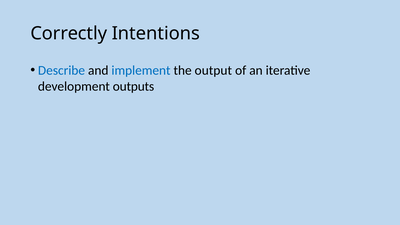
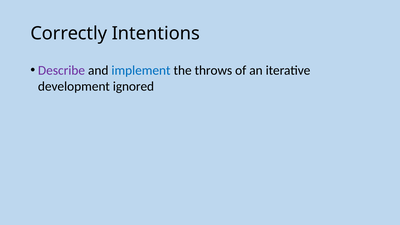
Describe colour: blue -> purple (62, 70)
output: output -> throws (213, 70)
outputs: outputs -> ignored (133, 86)
